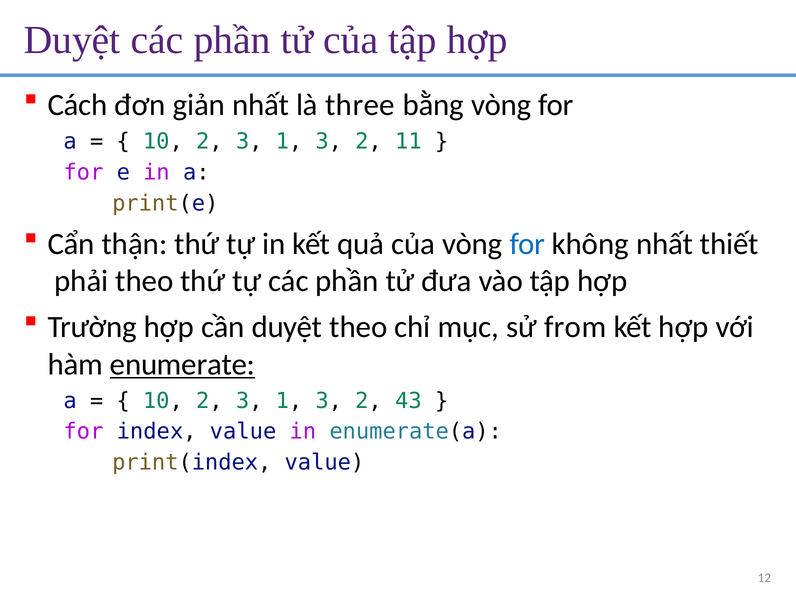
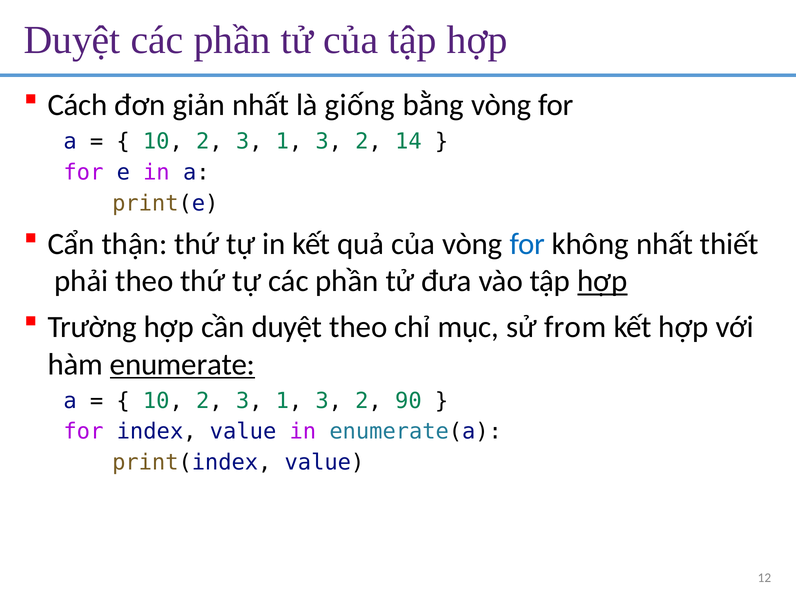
three: three -> giống (360, 105)
11: 11 -> 14 (408, 141)
hợp underline: none -> present (602, 281)
43: 43 -> 90 (408, 401)
